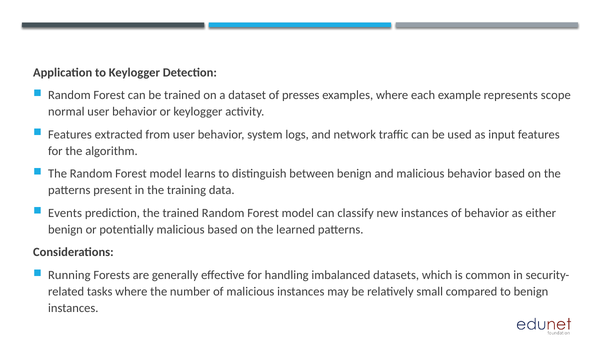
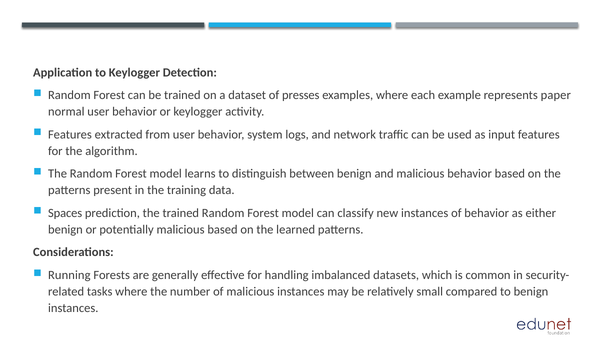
scope: scope -> paper (556, 95)
Events: Events -> Spaces (65, 213)
